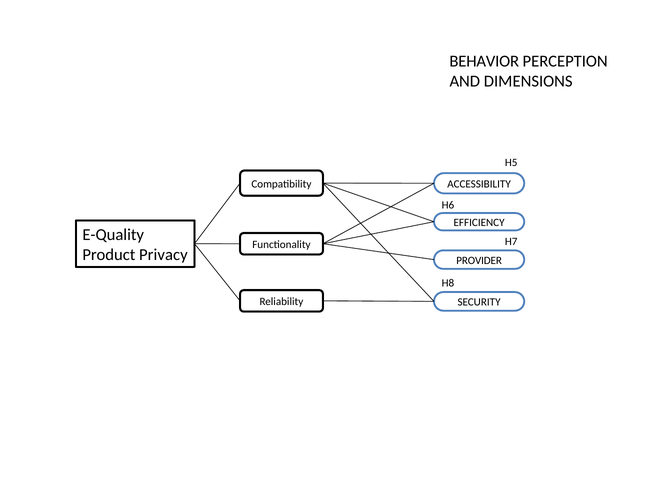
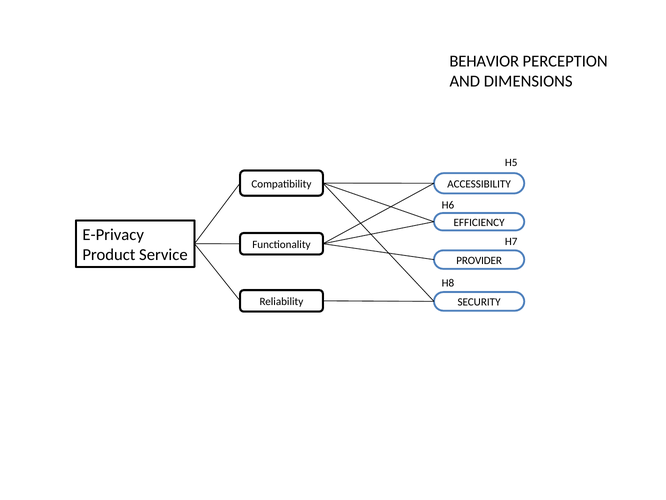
E-Quality: E-Quality -> E-Privacy (113, 235)
Privacy: Privacy -> Service (163, 255)
